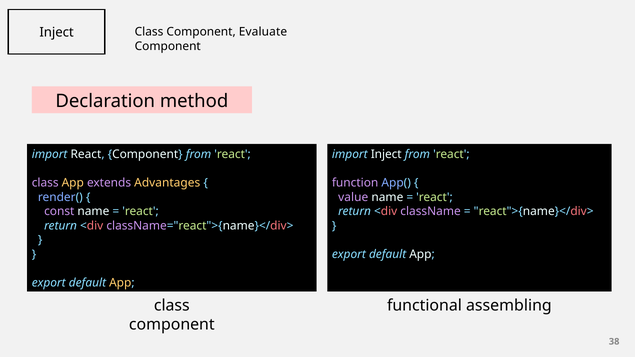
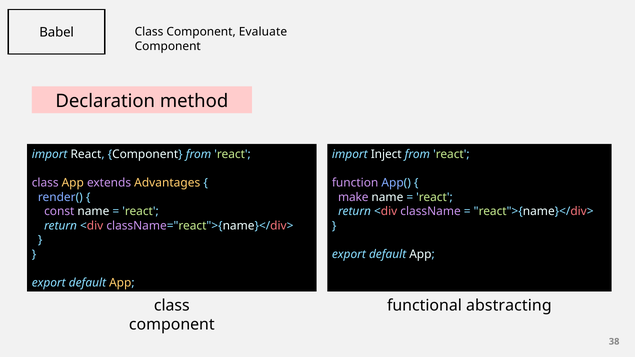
Inject: Inject -> Babel (57, 32)
value: value -> make (353, 197)
assembling: assembling -> abstracting (509, 306)
